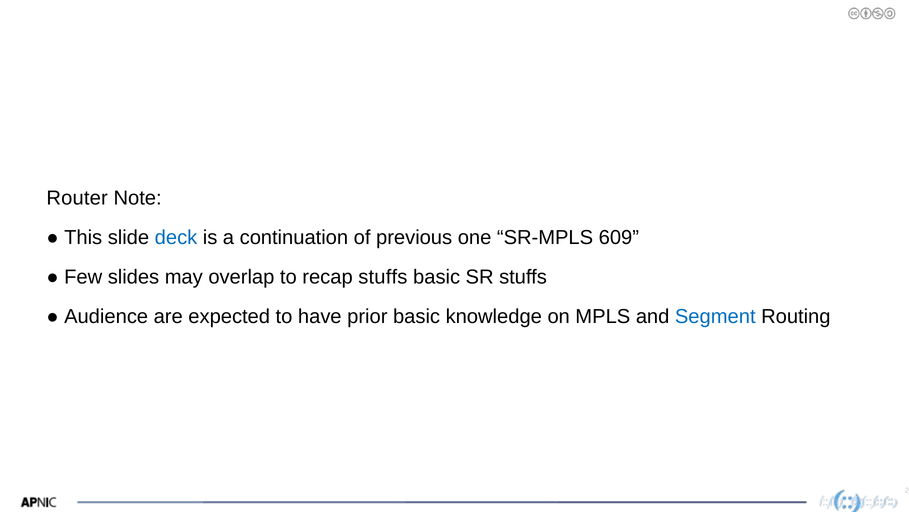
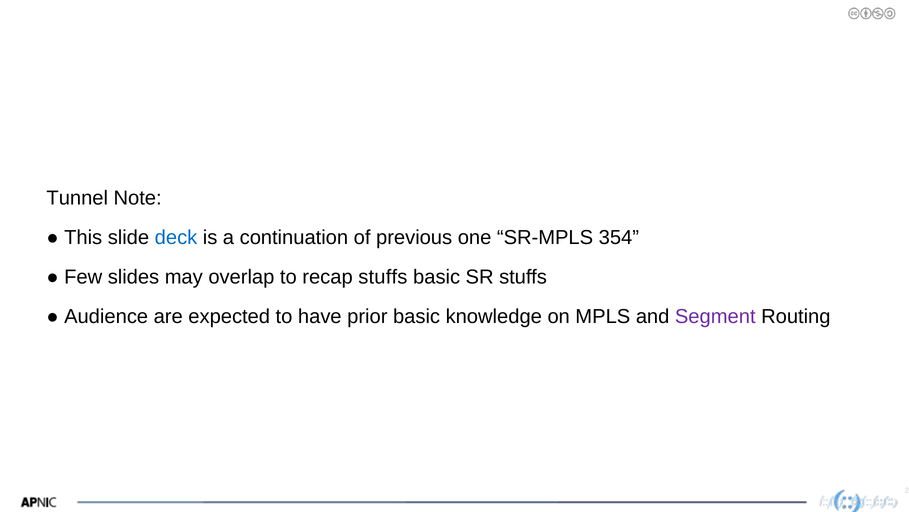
Router: Router -> Tunnel (77, 198)
609: 609 -> 354 (619, 237)
Segment colour: blue -> purple (715, 316)
